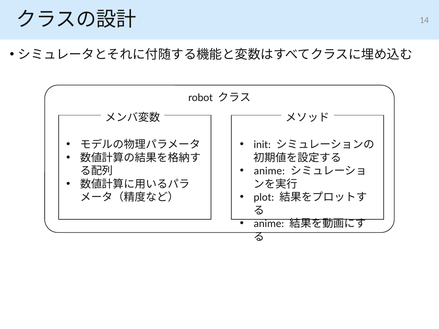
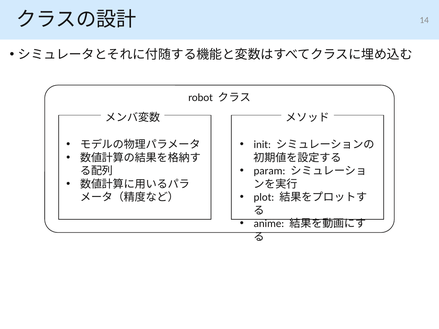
anime: anime -> param (270, 171)
